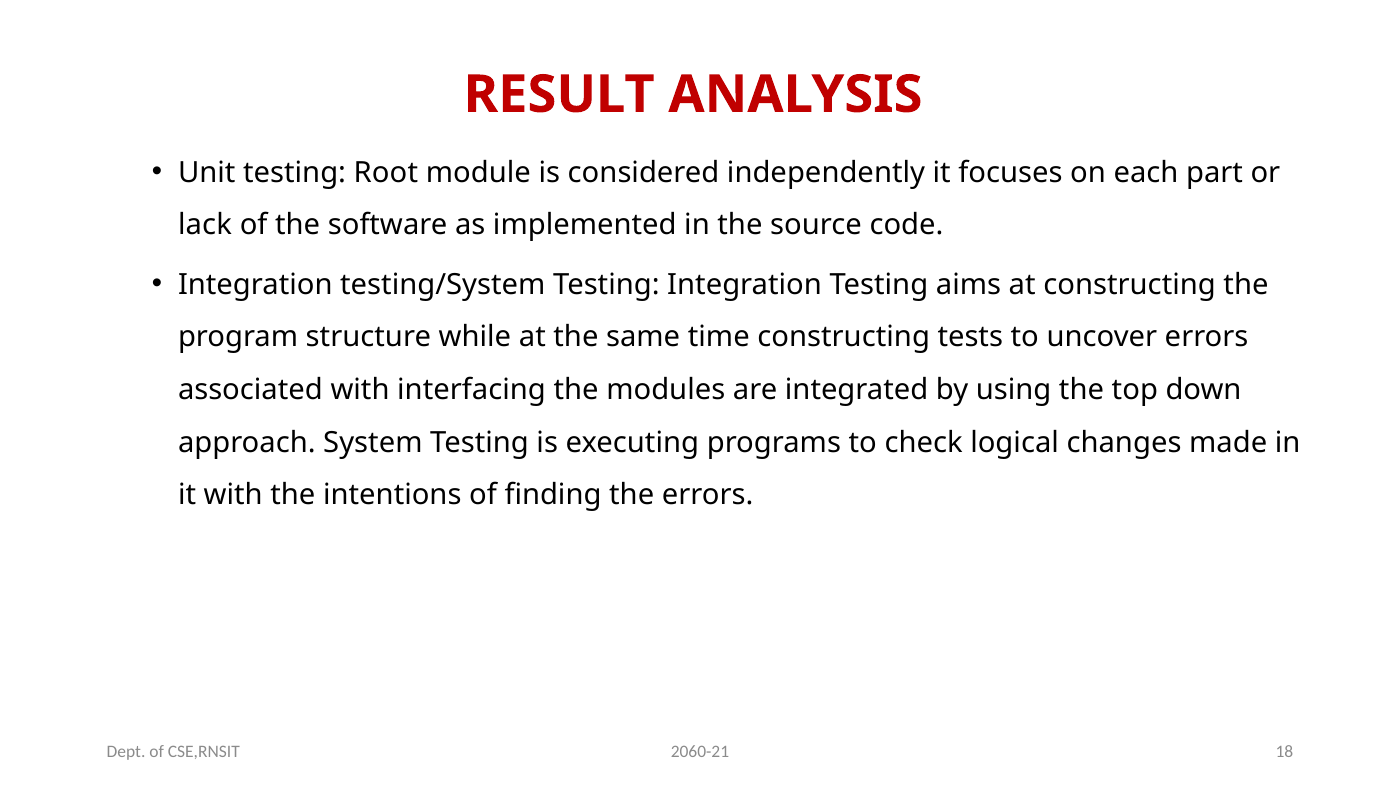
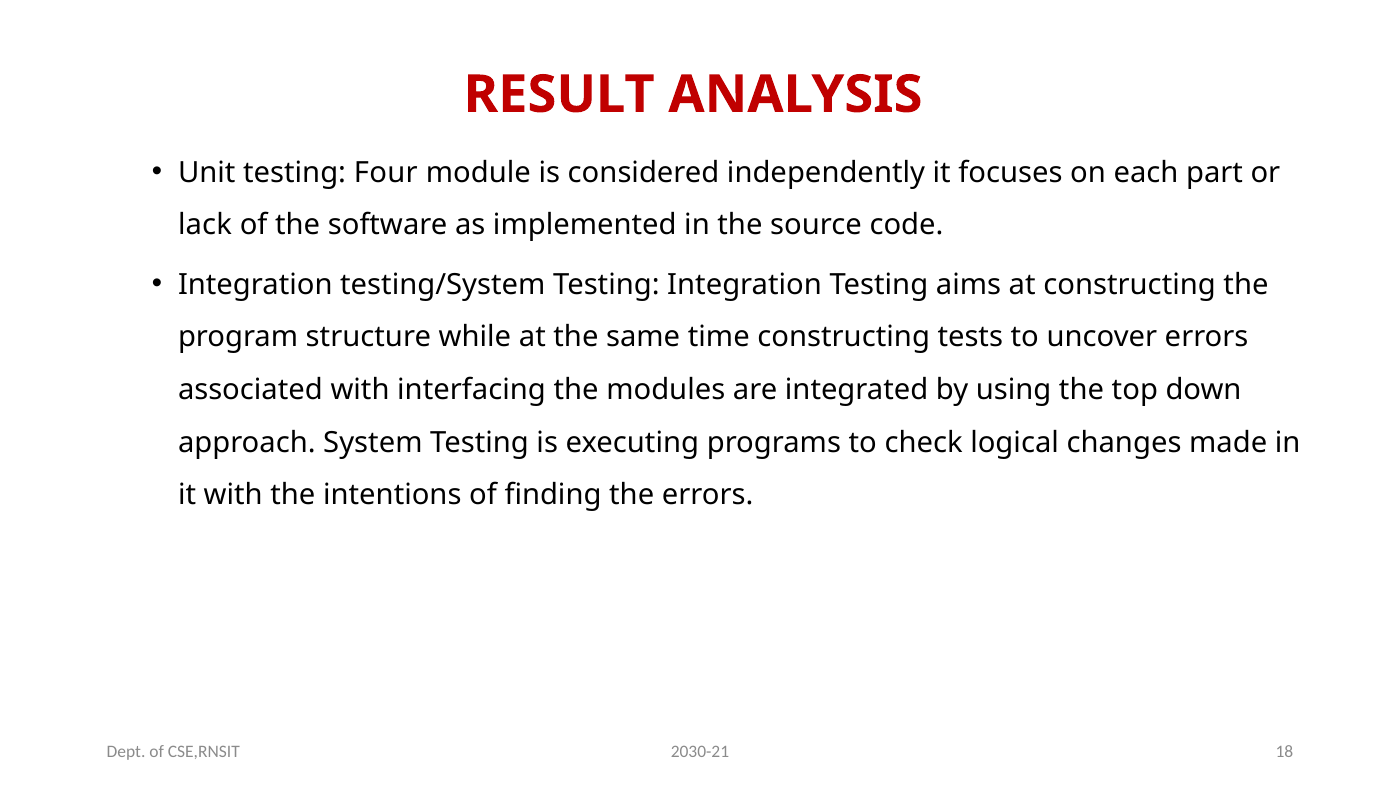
Root: Root -> Four (386, 173)
2060-21: 2060-21 -> 2030-21 (700, 752)
